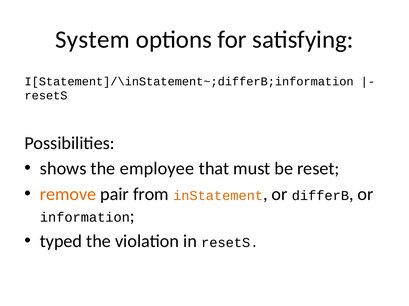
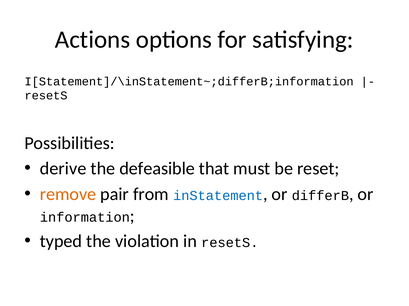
System: System -> Actions (93, 40)
shows: shows -> derive (63, 169)
employee: employee -> defeasible (157, 169)
inStatement colour: orange -> blue (218, 196)
